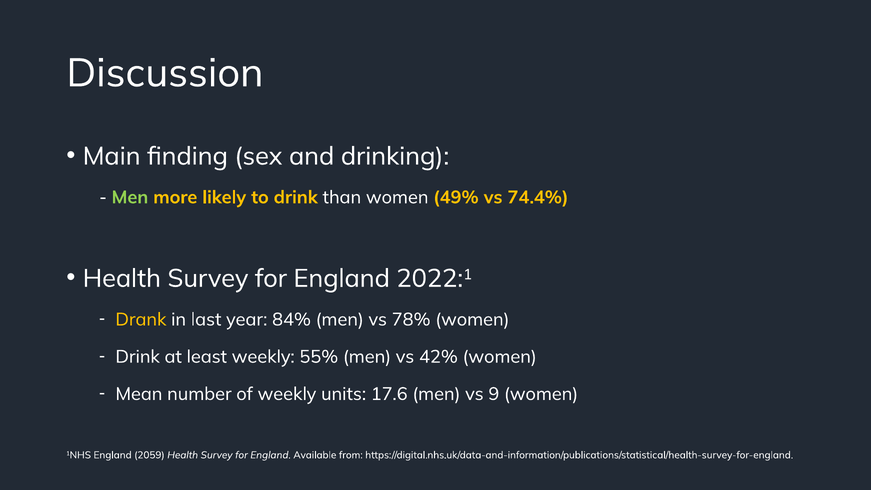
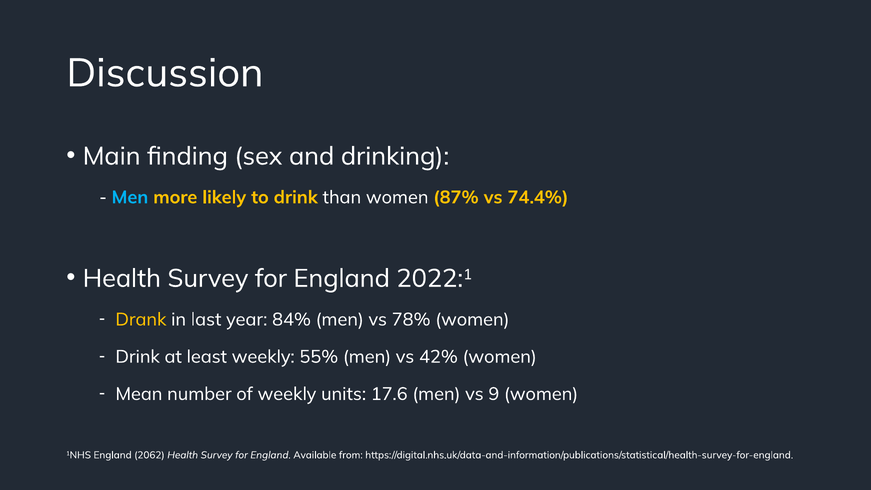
Men colour: light green -> light blue (130, 197)
49%: 49% -> 87% (456, 197)
2059: 2059 -> 2062 (149, 455)
